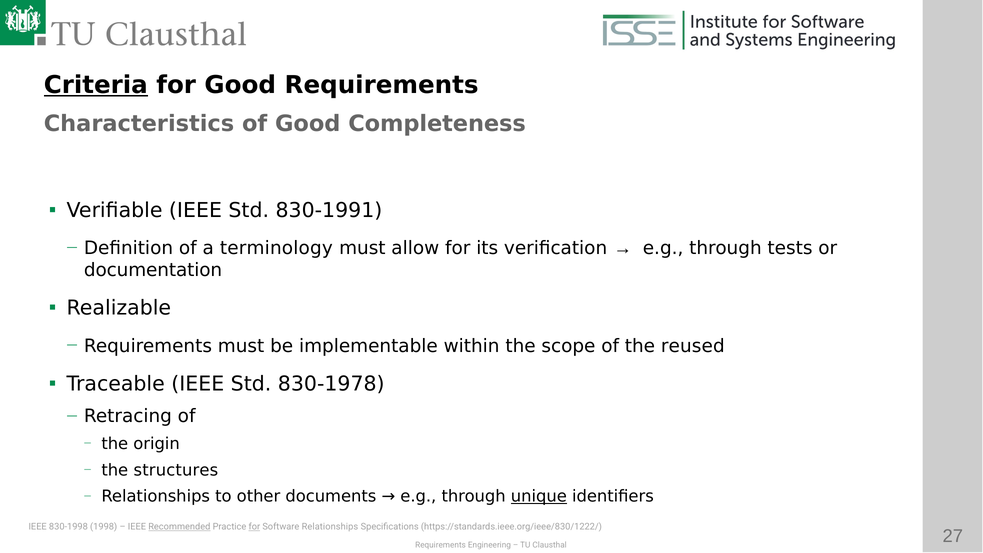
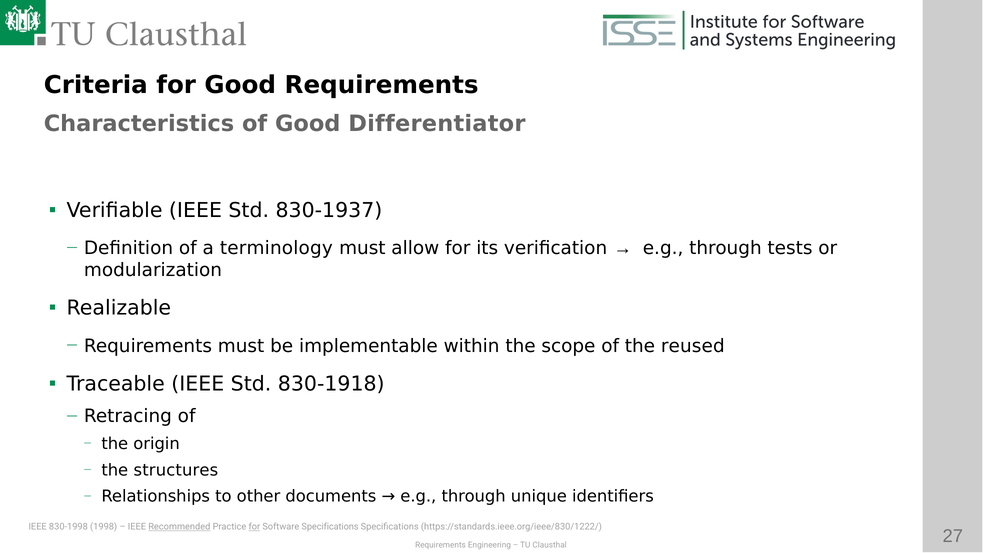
Criteria underline: present -> none (96, 85)
Completeness: Completeness -> Differentiator (437, 124)
830-1991: 830-1991 -> 830-1937 (329, 210)
documentation: documentation -> modularization (153, 270)
830-1978: 830-1978 -> 830-1918 (331, 384)
unique underline: present -> none (539, 496)
Software Relationships: Relationships -> Specifications (330, 527)
